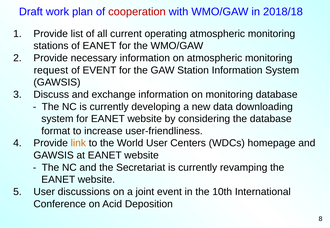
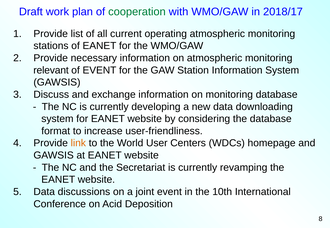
cooperation colour: red -> green (137, 12)
2018/18: 2018/18 -> 2018/17 (283, 12)
request: request -> relevant (51, 70)
User: User -> Data (44, 192)
